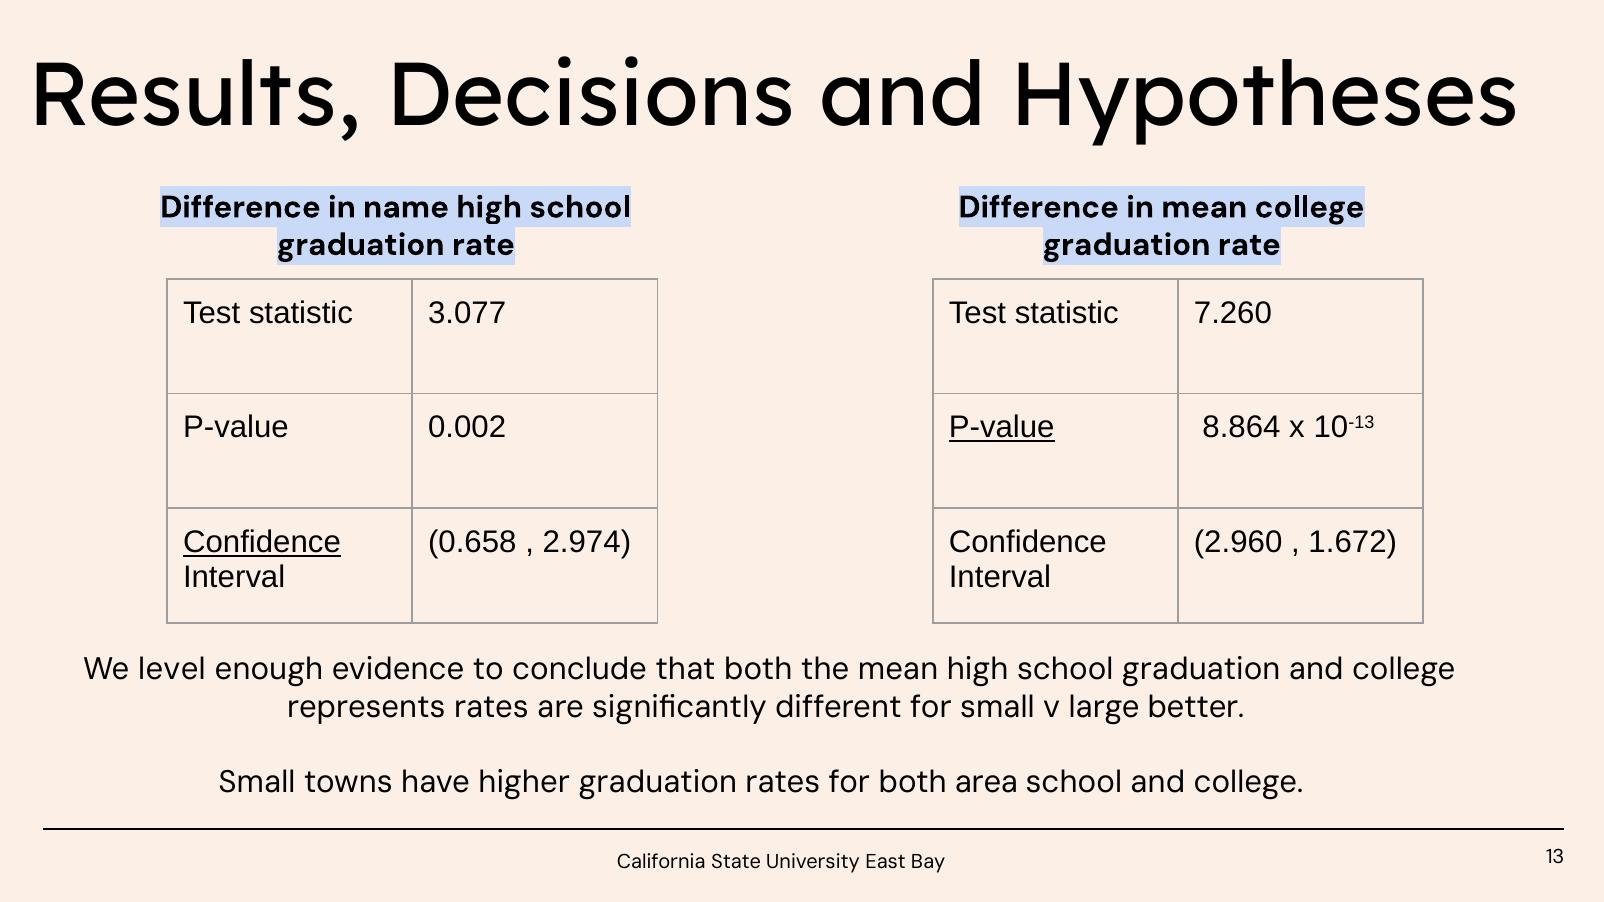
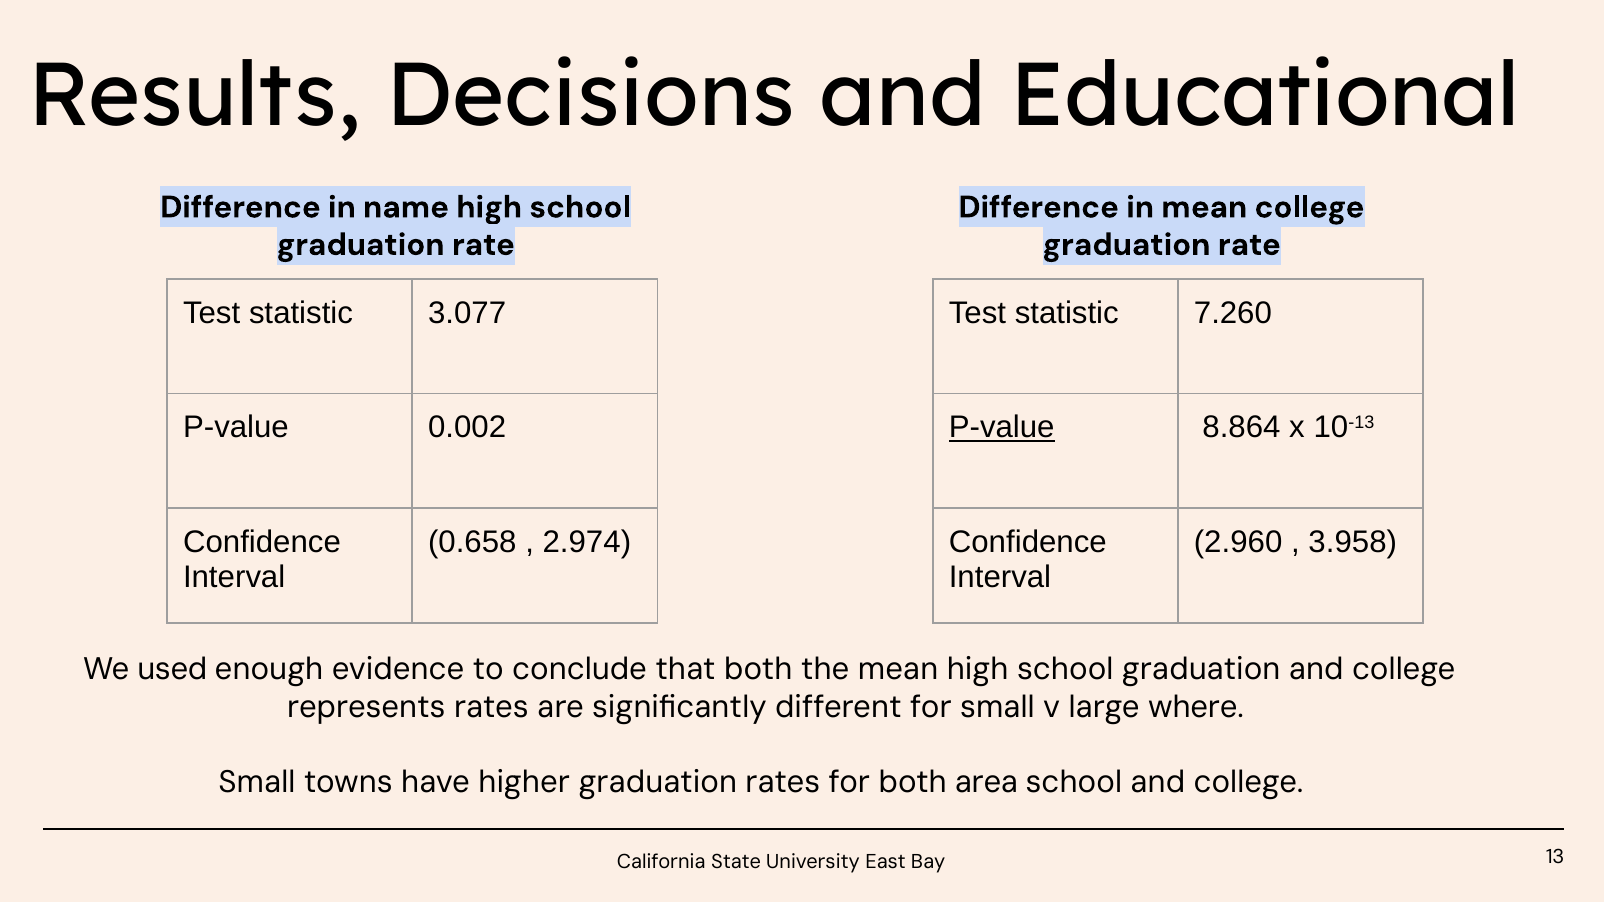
Hypotheses: Hypotheses -> Educational (1265, 96)
Confidence underline: present -> none (262, 542)
1.672: 1.672 -> 3.958 (1353, 542)
level: level -> used (172, 670)
better: better -> where (1196, 707)
